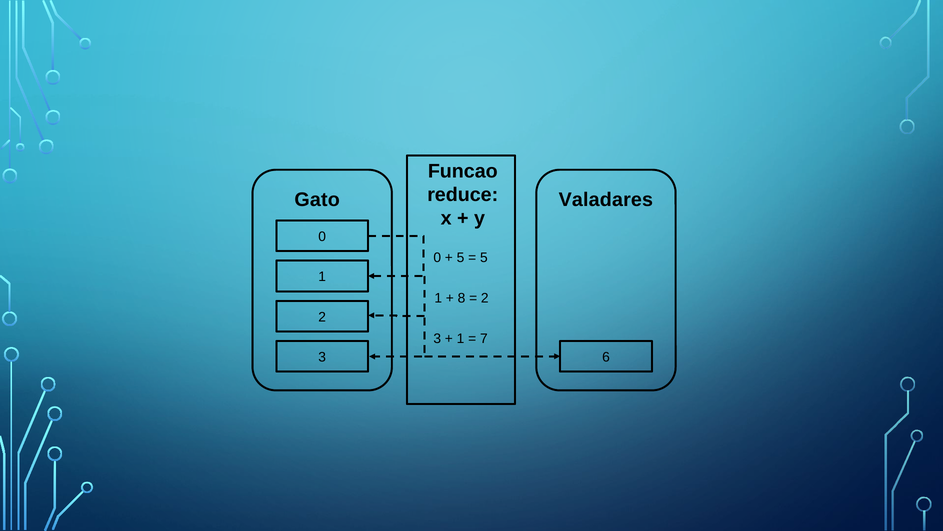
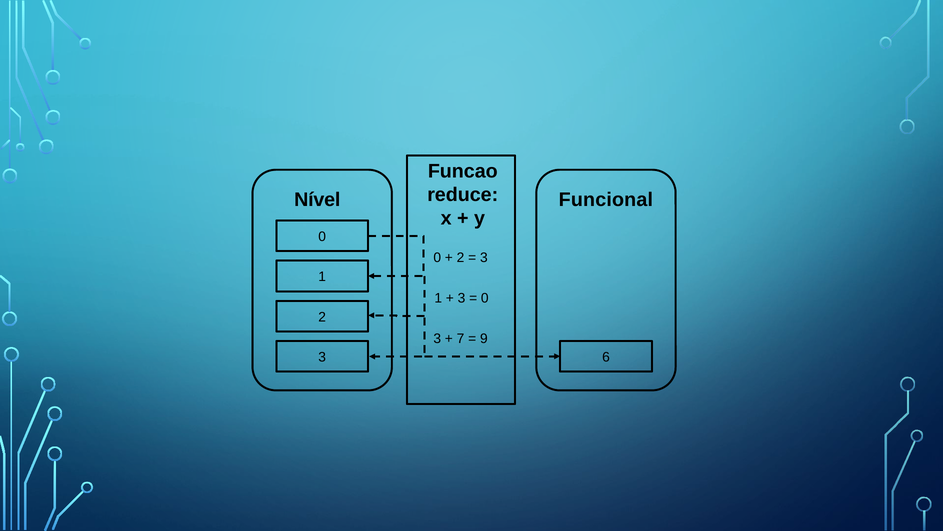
Gato: Gato -> Nível (317, 200)
Valadares: Valadares -> Funcional (606, 200)
5: 5 -> 2 (461, 258)
5: 5 -> 3 (484, 258)
8: 8 -> 3 (462, 298)
2: 2 -> 0 (485, 298)
1: 1 -> 7 (461, 338)
7: 7 -> 9 (484, 338)
